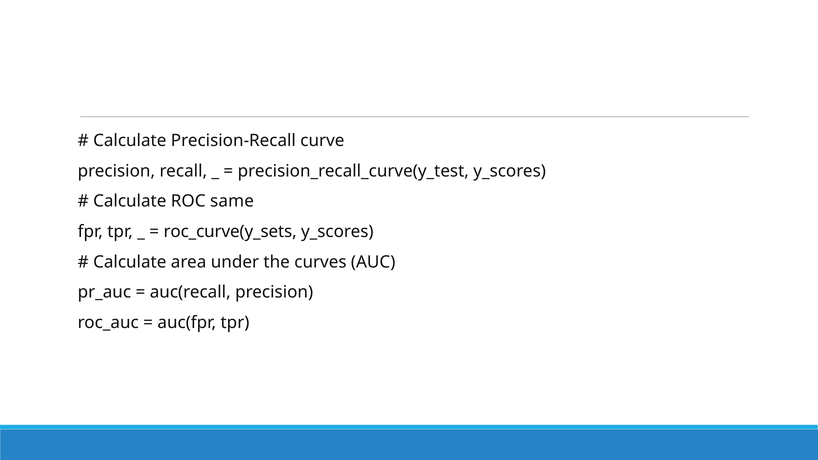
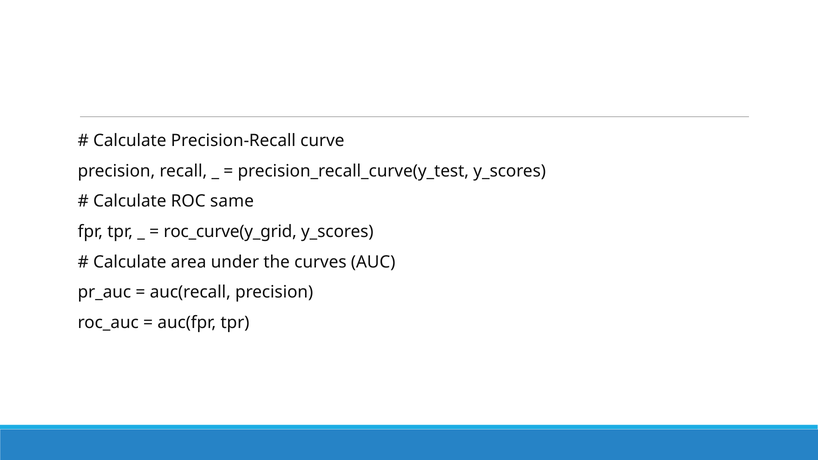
roc_curve(y_sets: roc_curve(y_sets -> roc_curve(y_grid (230, 232)
